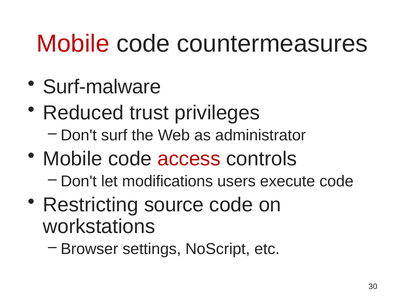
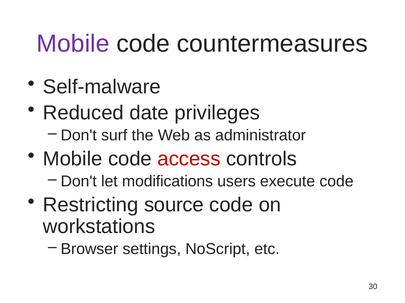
Mobile colour: red -> purple (73, 44)
Surf-malware: Surf-malware -> Self-malware (102, 87)
trust: trust -> date (149, 113)
